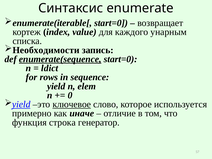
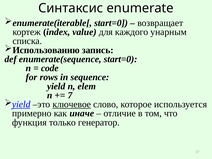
Необходимости: Необходимости -> Использованию (46, 50)
enumerate(sequence underline: present -> none (60, 59)
ldict: ldict -> code (50, 68)
0: 0 -> 7 (70, 95)
строка: строка -> только (62, 122)
